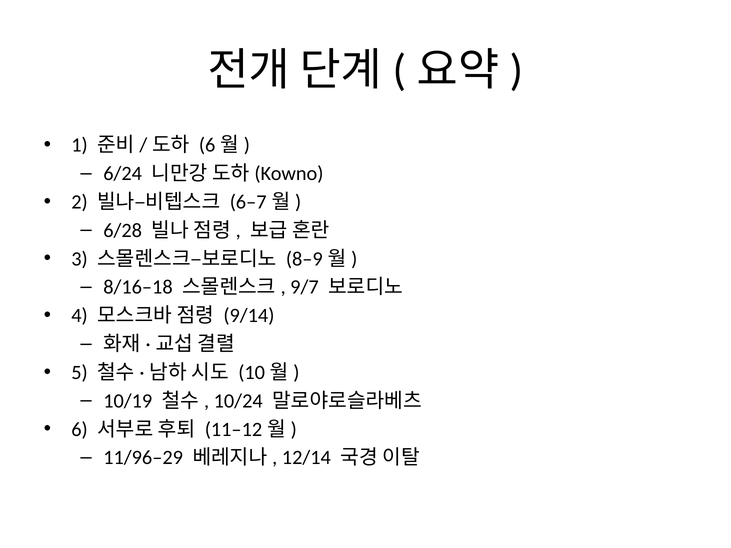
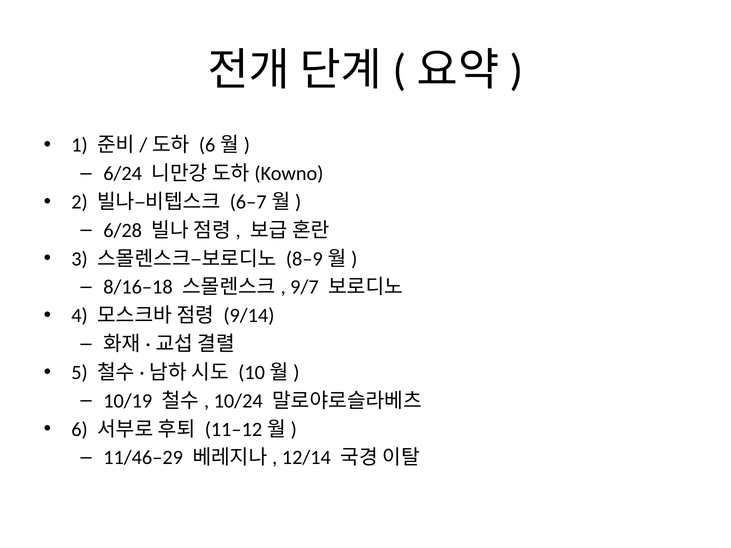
11/96–29: 11/96–29 -> 11/46–29 (143, 458)
